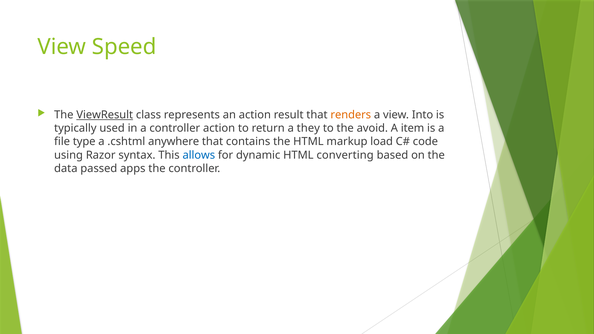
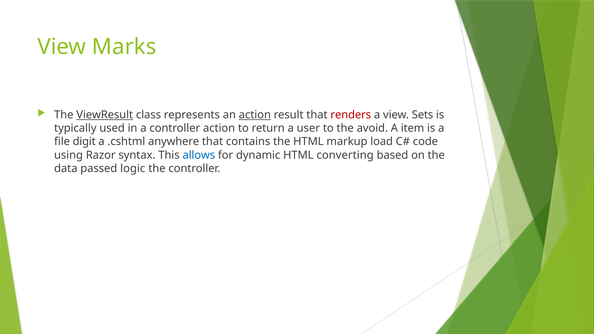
Speed: Speed -> Marks (124, 47)
action underline: none -> present (255, 115)
renders colour: orange -> red (351, 115)
Into: Into -> Sets (423, 115)
they: they -> user (308, 128)
type: type -> digit (84, 142)
apps: apps -> logic (133, 168)
